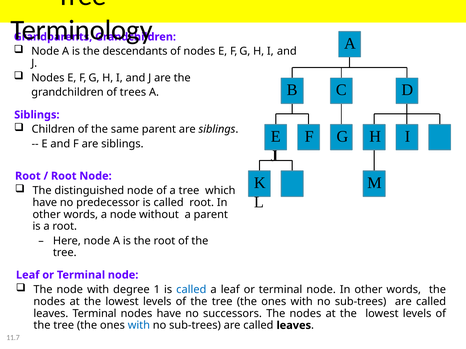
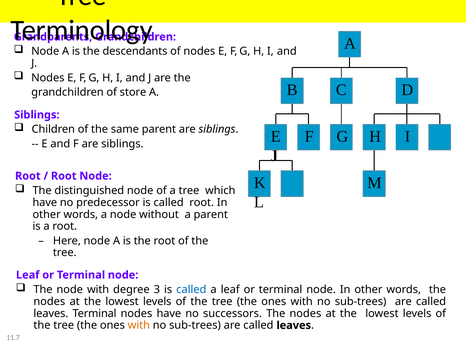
trees: trees -> store (133, 92)
1: 1 -> 3 (157, 290)
with colour: blue -> orange (139, 326)
